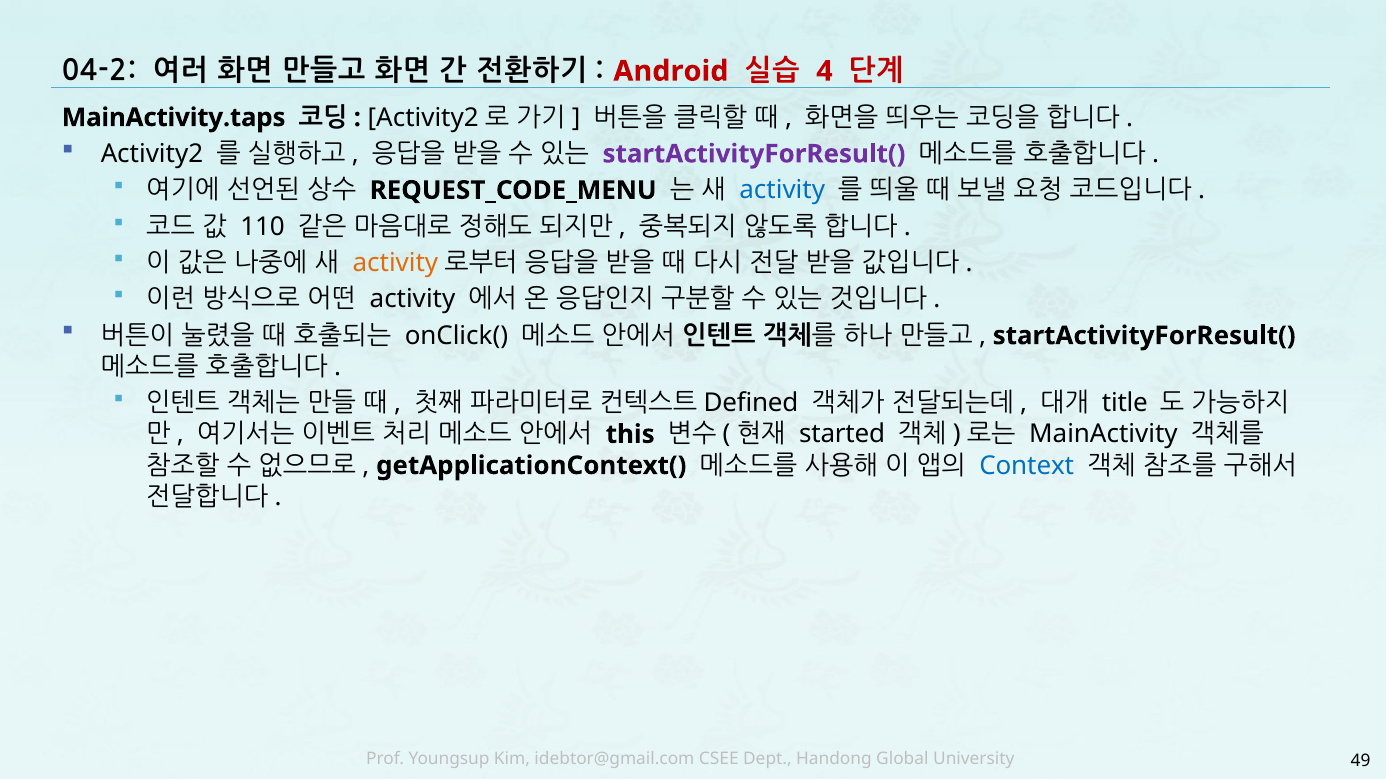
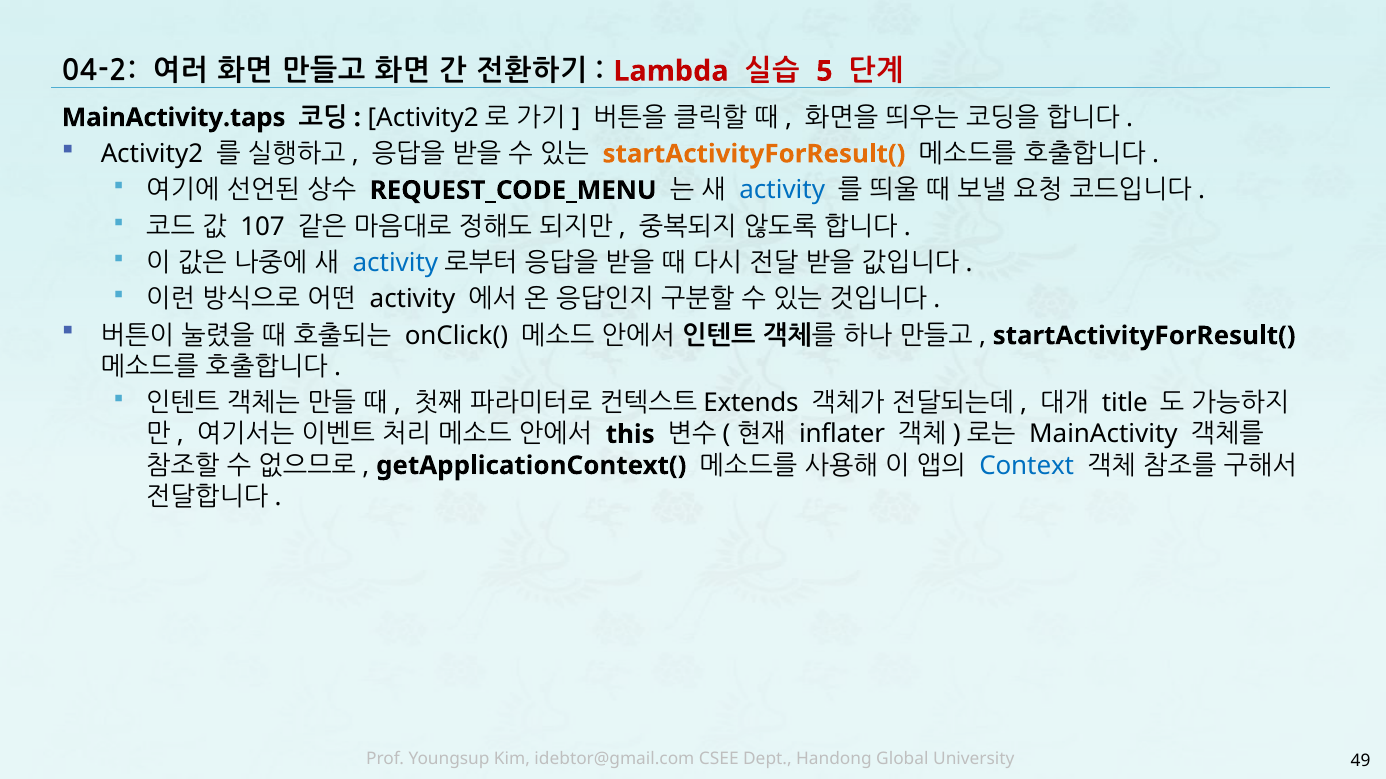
Android: Android -> Lambda (671, 71)
4: 4 -> 5 (824, 71)
startActivityForResult( colour: purple -> orange (754, 154)
110: 110 -> 107 (263, 227)
activity colour: orange -> blue (395, 263)
Defined: Defined -> Extends (751, 403)
started: started -> inflater (842, 435)
